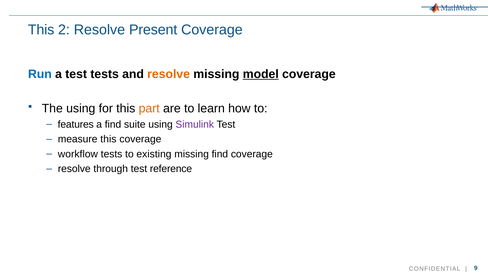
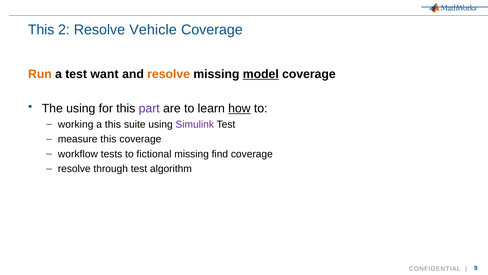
Present: Present -> Vehicle (153, 30)
Run colour: blue -> orange (40, 74)
test tests: tests -> want (105, 74)
part colour: orange -> purple (149, 108)
how underline: none -> present (239, 108)
features: features -> working (76, 124)
a find: find -> this (113, 124)
existing: existing -> fictional (154, 154)
reference: reference -> algorithm (171, 169)
